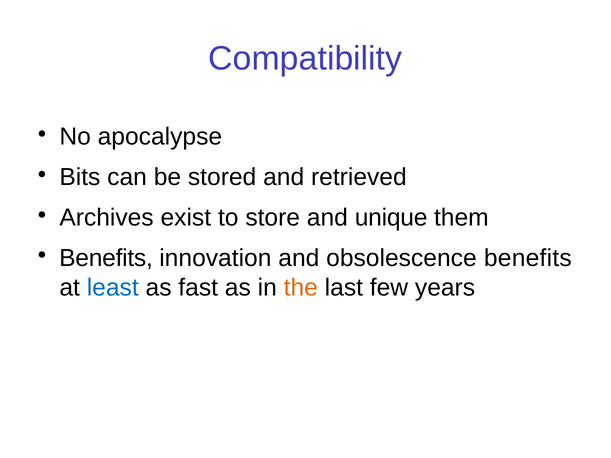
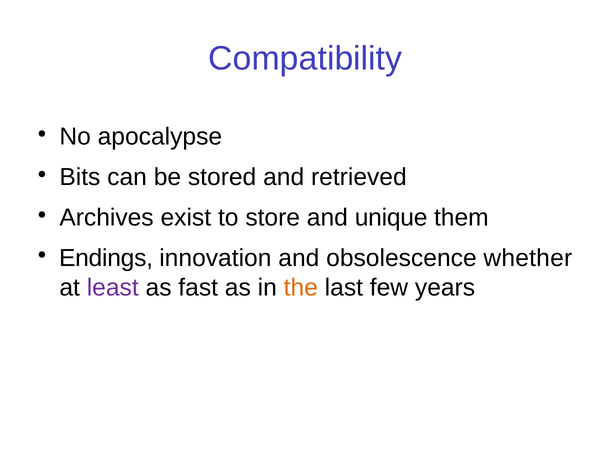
Benefits: Benefits -> Endings (106, 258)
obsolescence benefits: benefits -> whether (528, 258)
least colour: blue -> purple (113, 288)
